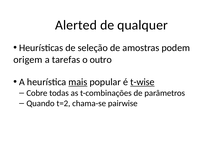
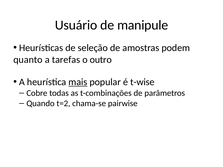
Alerted: Alerted -> Usuário (76, 25)
qualquer: qualquer -> manipule (143, 25)
origem: origem -> quanto (28, 60)
t-wise underline: present -> none (142, 82)
